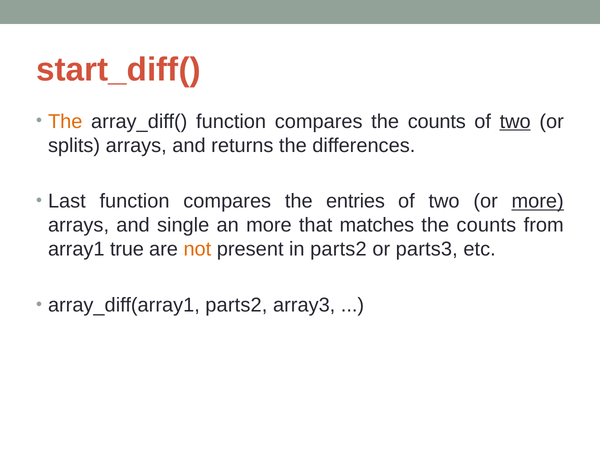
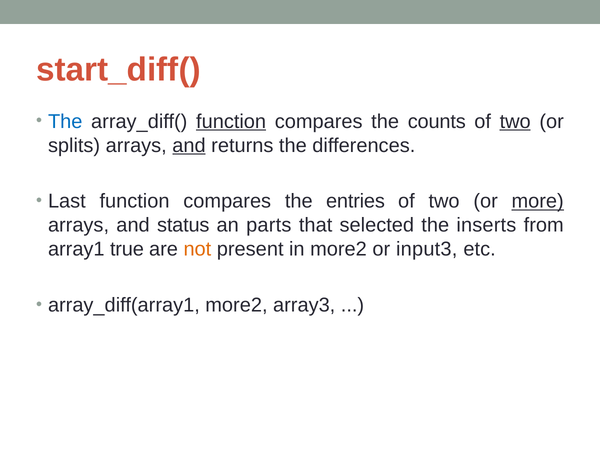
The colour: orange -> blue (65, 121)
function underline: none -> present (231, 121)
and underline: none -> present (189, 145)
single: single -> status (183, 225)
an more: more -> parts (269, 225)
matches: matches -> selected (377, 225)
counts: counts -> inserts (486, 225)
in parts2: parts2 -> more2 (339, 249)
parts3: parts3 -> input3 (427, 249)
array_diff(array1 parts2: parts2 -> more2 (236, 305)
